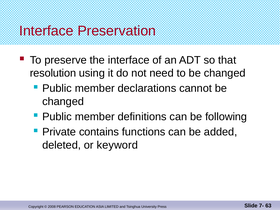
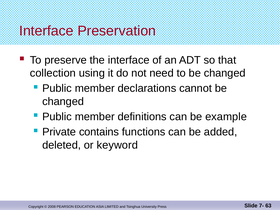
resolution: resolution -> collection (53, 73)
following: following -> example (226, 117)
